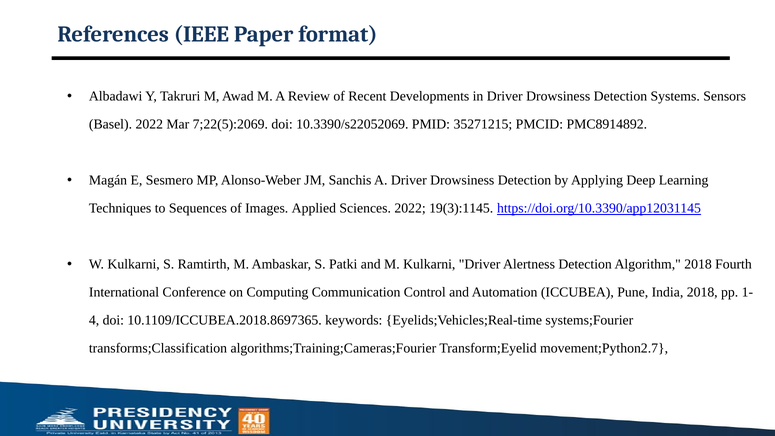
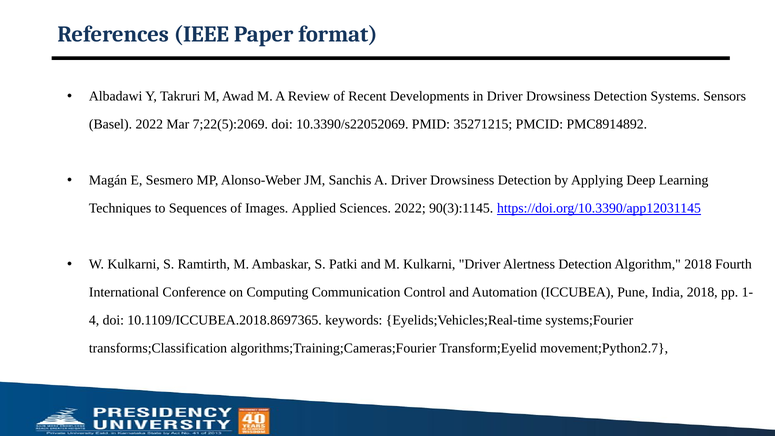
19(3):1145: 19(3):1145 -> 90(3):1145 (461, 208)
